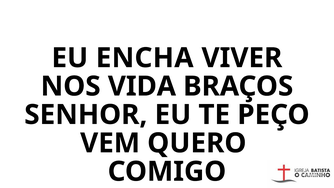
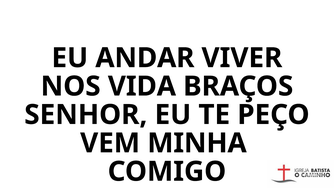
ENCHA: ENCHA -> ANDAR (145, 58)
QUERO: QUERO -> MINHA (197, 143)
